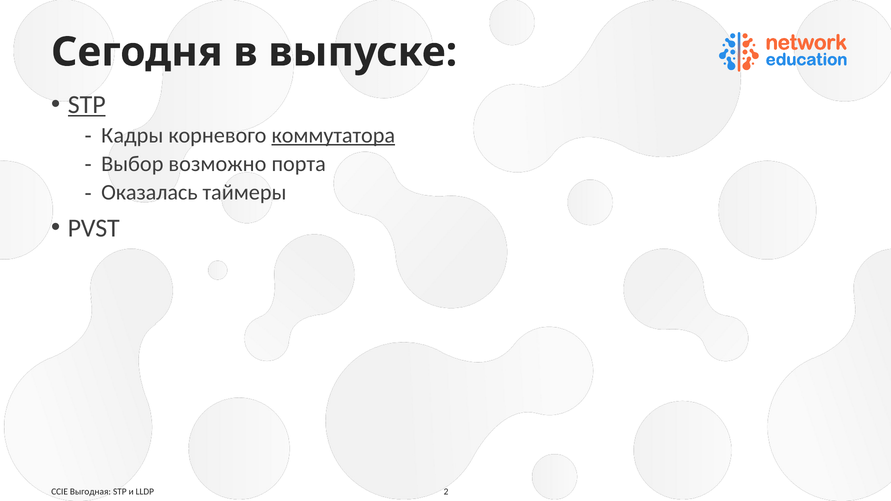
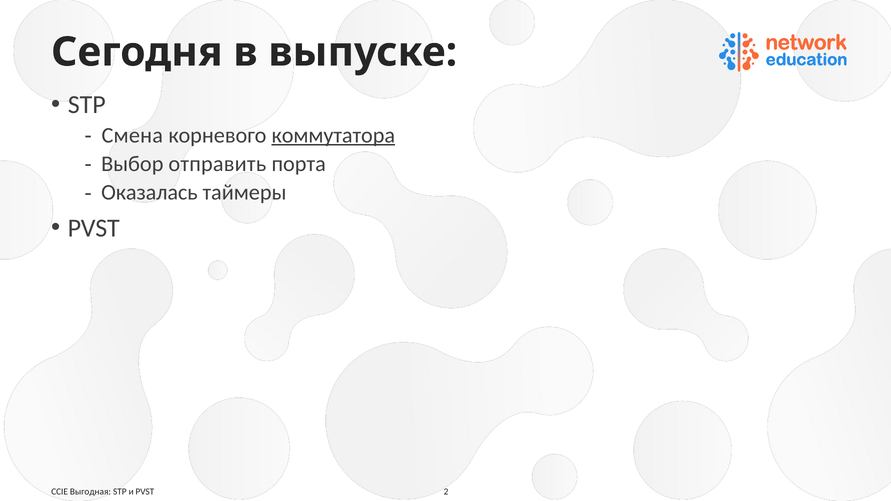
STP underline: present -> none (87, 105)
Кадры: Кадры -> Смена (132, 135)
возможно: возможно -> отправить (217, 164)
и LLDP: LLDP -> PVST (145, 492)
